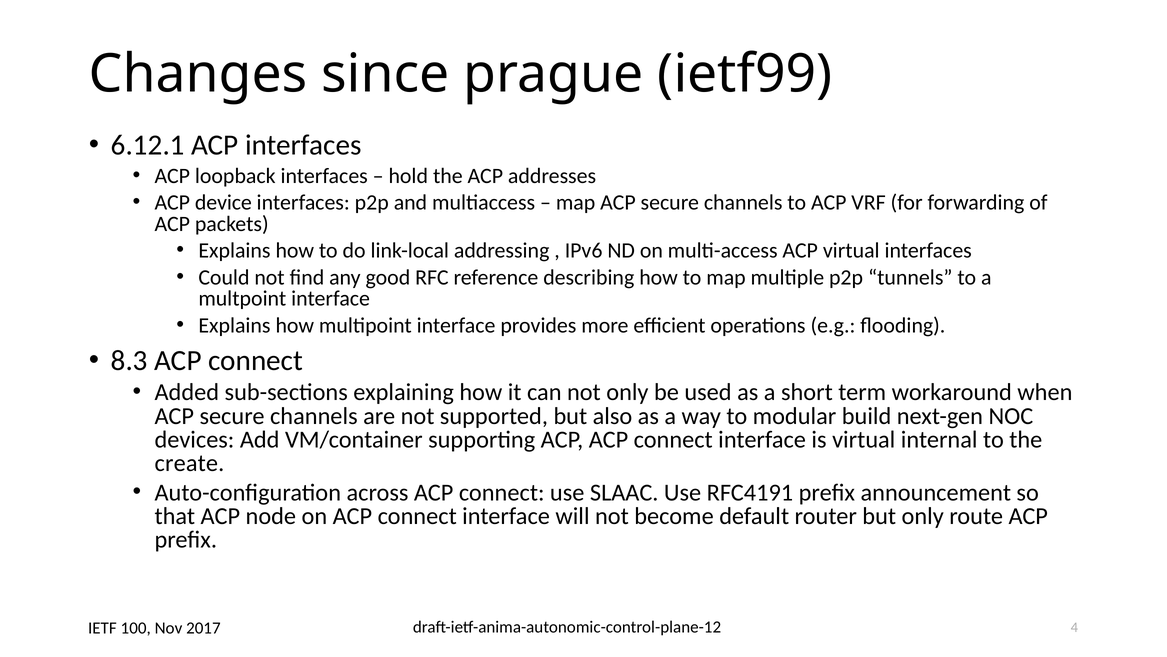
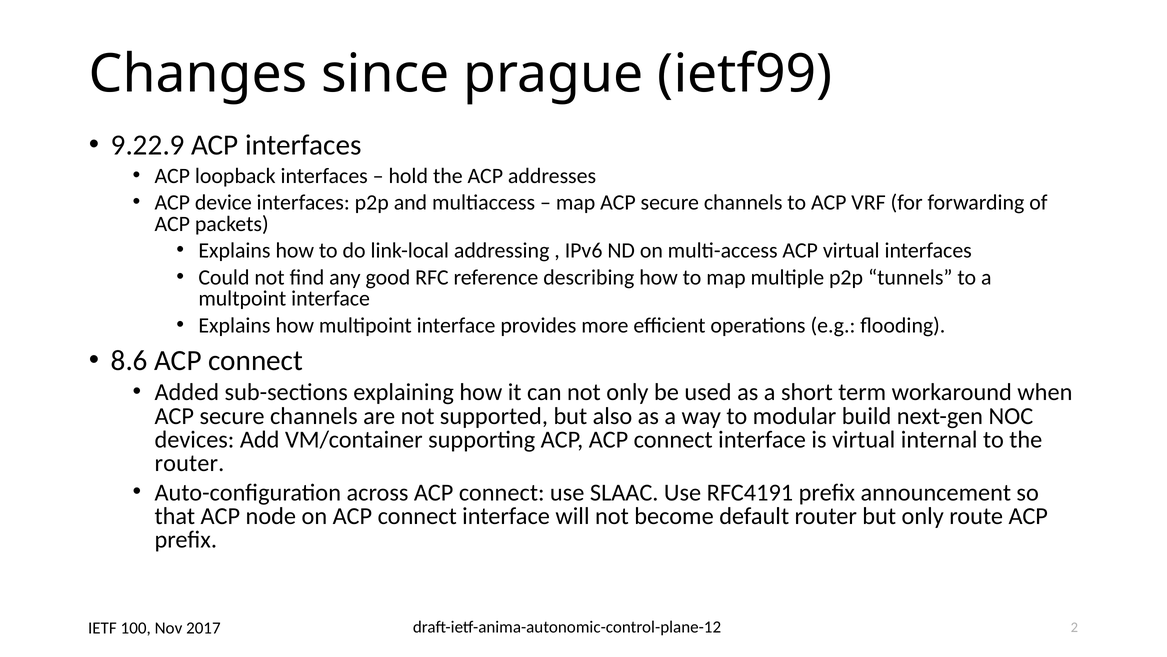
6.12.1: 6.12.1 -> 9.22.9 (148, 145)
8.3: 8.3 -> 8.6 (129, 360)
create: create -> router (189, 463)
4: 4 -> 2 (1074, 627)
